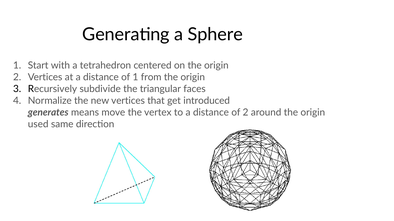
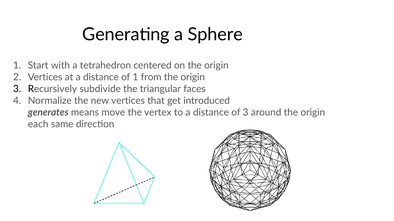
of 2: 2 -> 3 (246, 113)
used: used -> each (38, 125)
